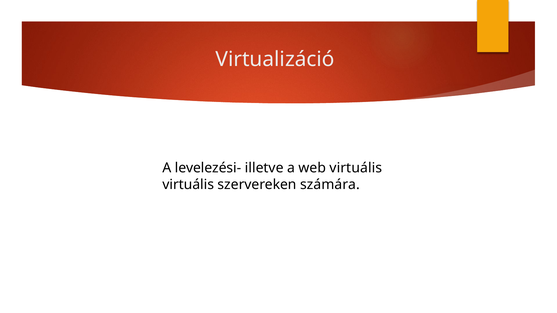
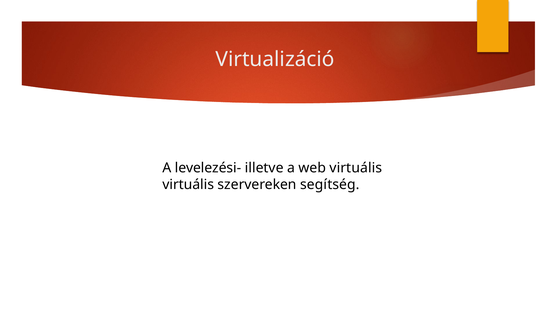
számára: számára -> segítség (330, 185)
